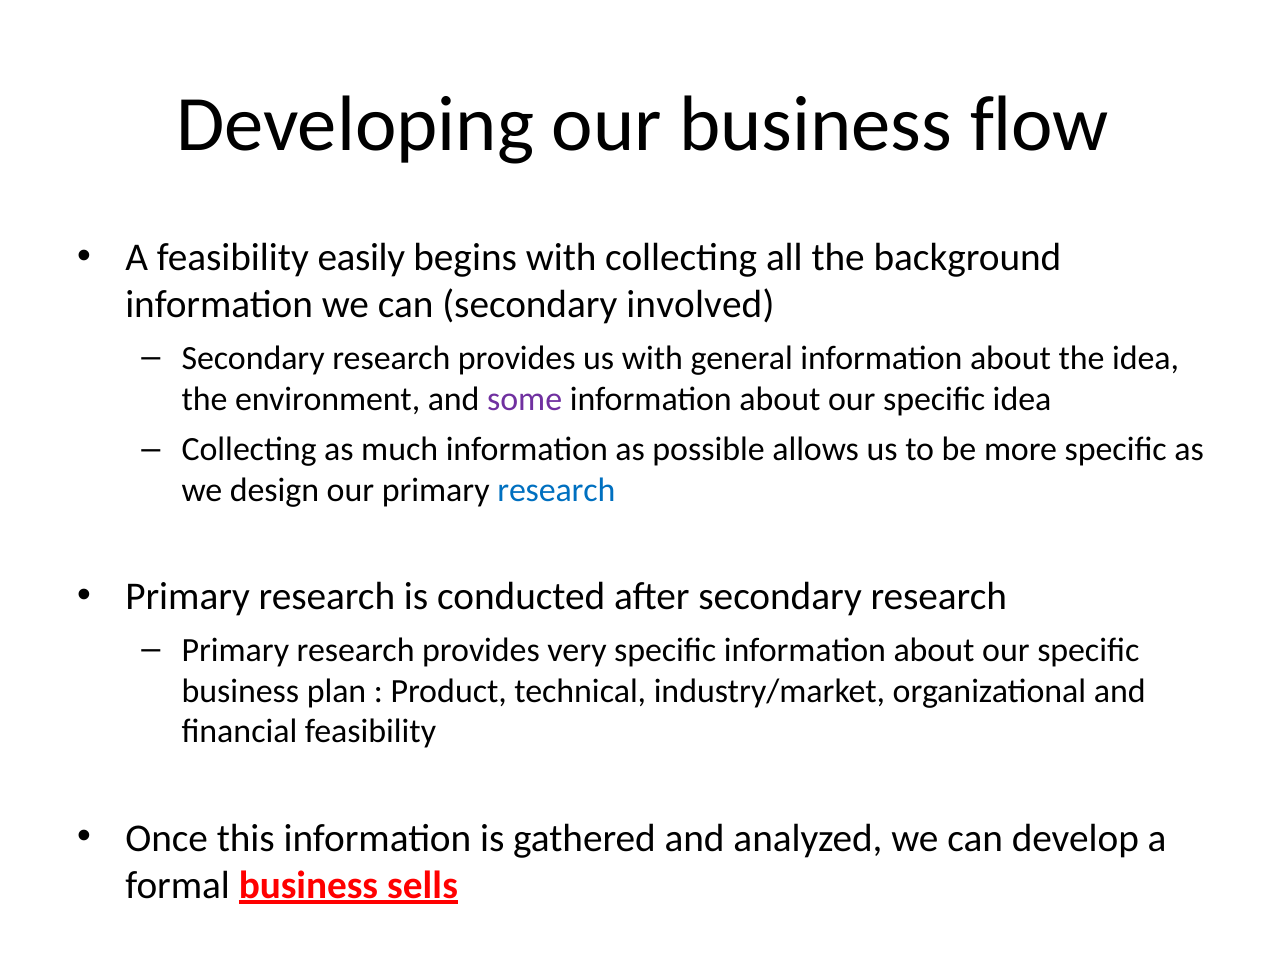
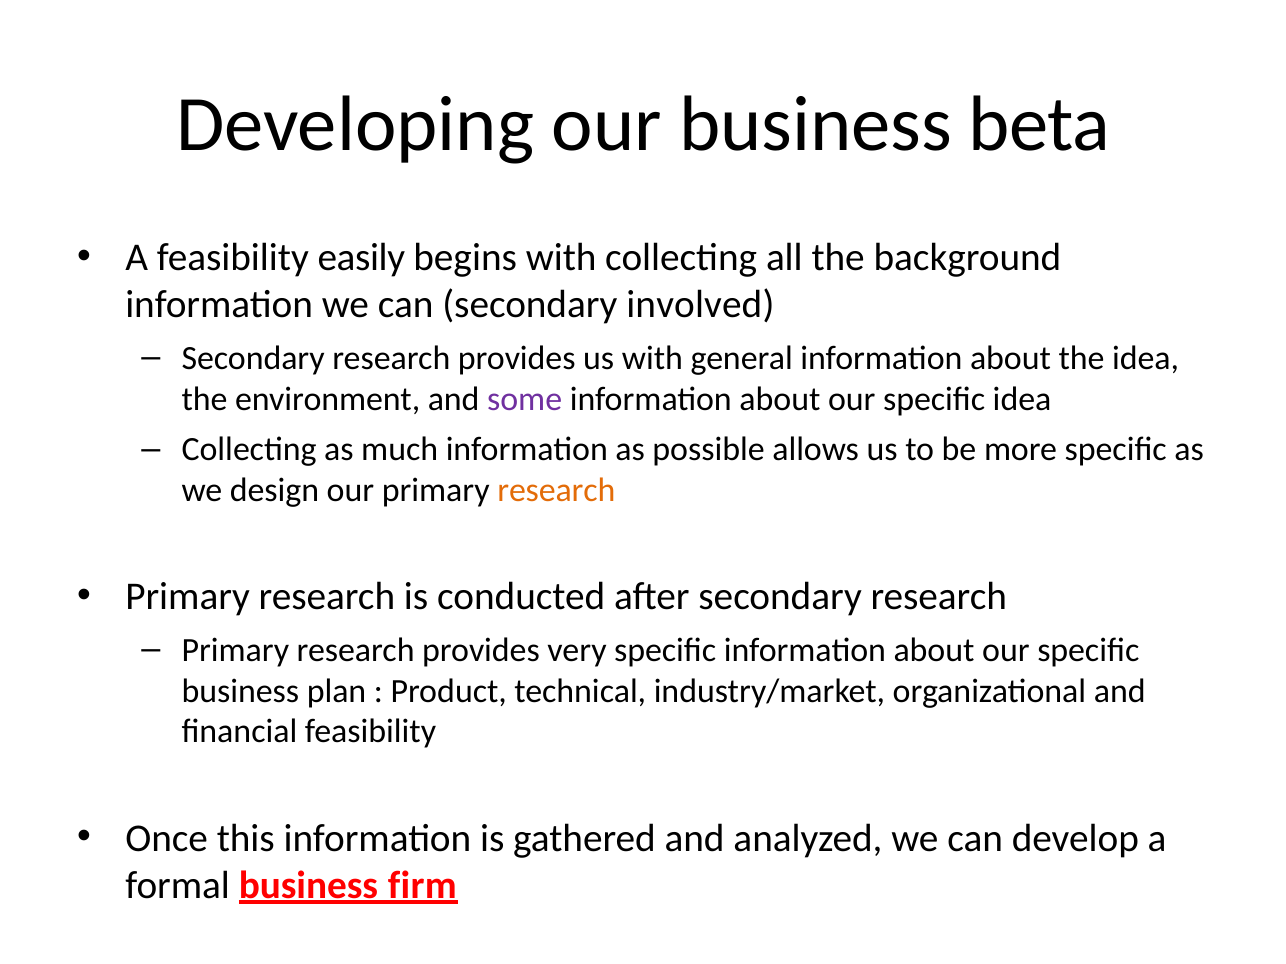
flow: flow -> beta (1040, 124)
research colour: blue -> orange (556, 491)
sells: sells -> firm (422, 886)
